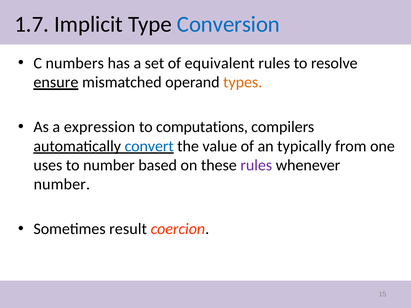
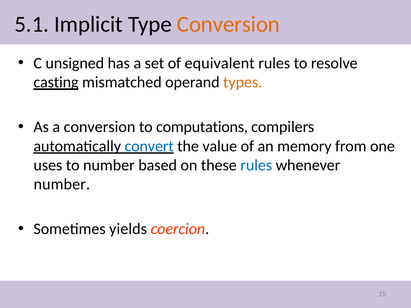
1.7: 1.7 -> 5.1 (32, 24)
Conversion colour: blue -> orange (228, 24)
numbers: numbers -> unsigned (75, 63)
ensure: ensure -> casting (56, 82)
a expression: expression -> conversion (100, 127)
typically: typically -> memory (304, 146)
rules colour: purple -> blue (256, 165)
result: result -> yields (128, 229)
